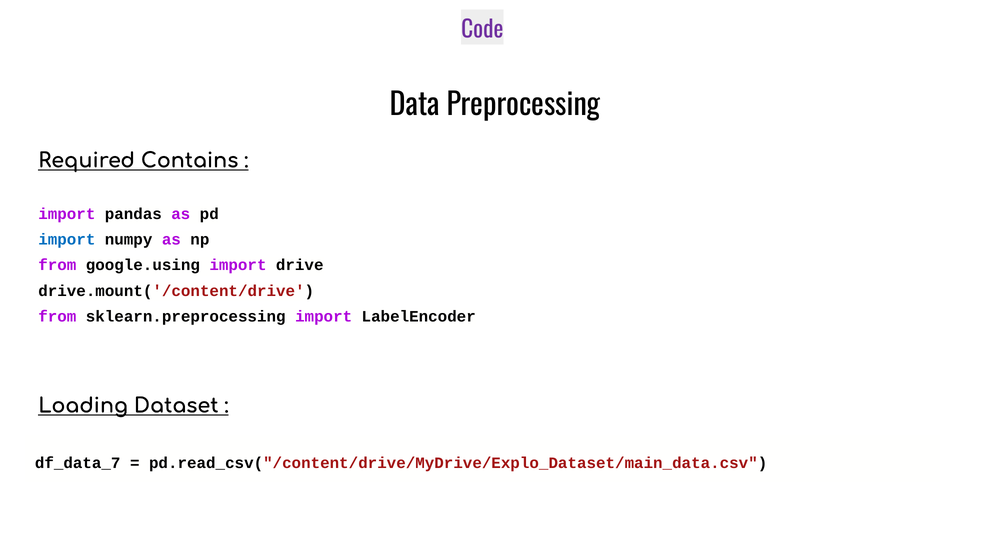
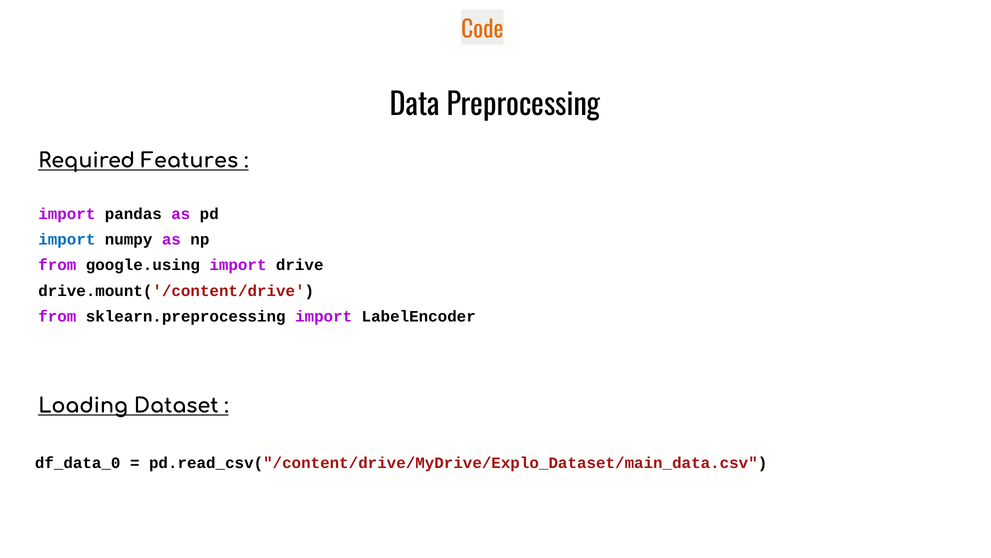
Code colour: purple -> orange (482, 30)
Contains: Contains -> Features (190, 160)
df_data_7: df_data_7 -> df_data_0 (78, 462)
